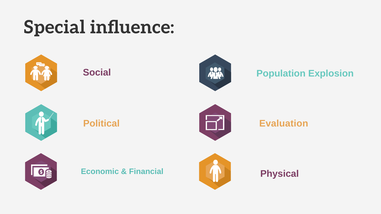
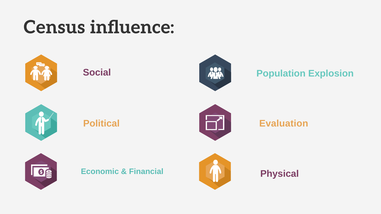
Special: Special -> Census (54, 27)
